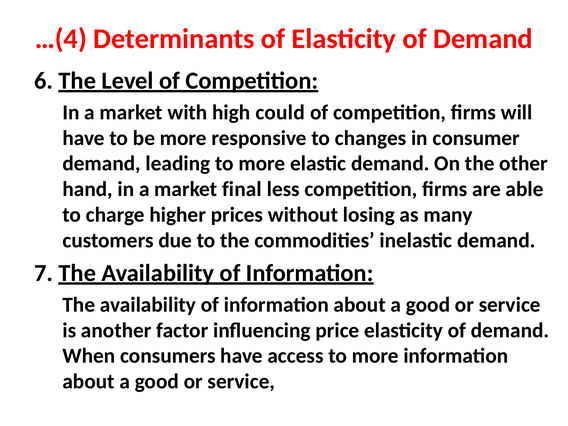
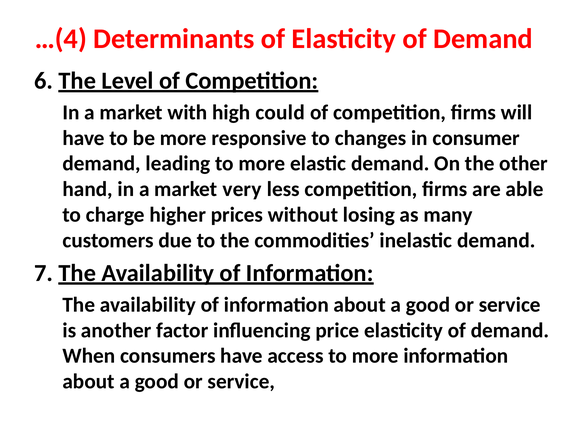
final: final -> very (242, 189)
